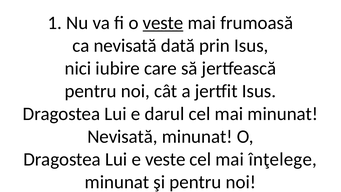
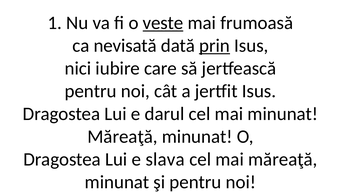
prin underline: none -> present (214, 46)
Nevisată: Nevisată -> Măreaţă (122, 136)
e veste: veste -> slava (165, 159)
mai înţelege: înţelege -> măreaţă (283, 159)
